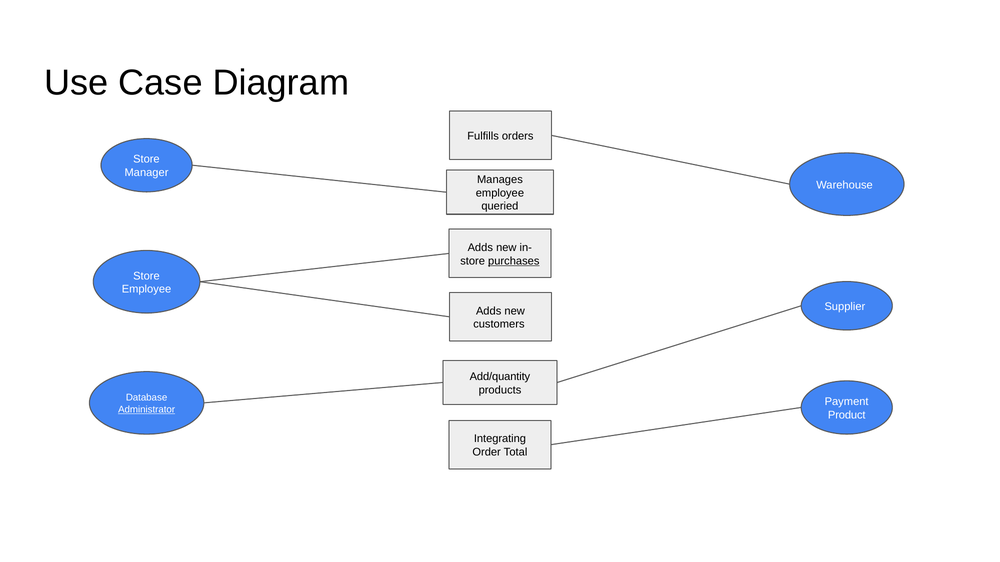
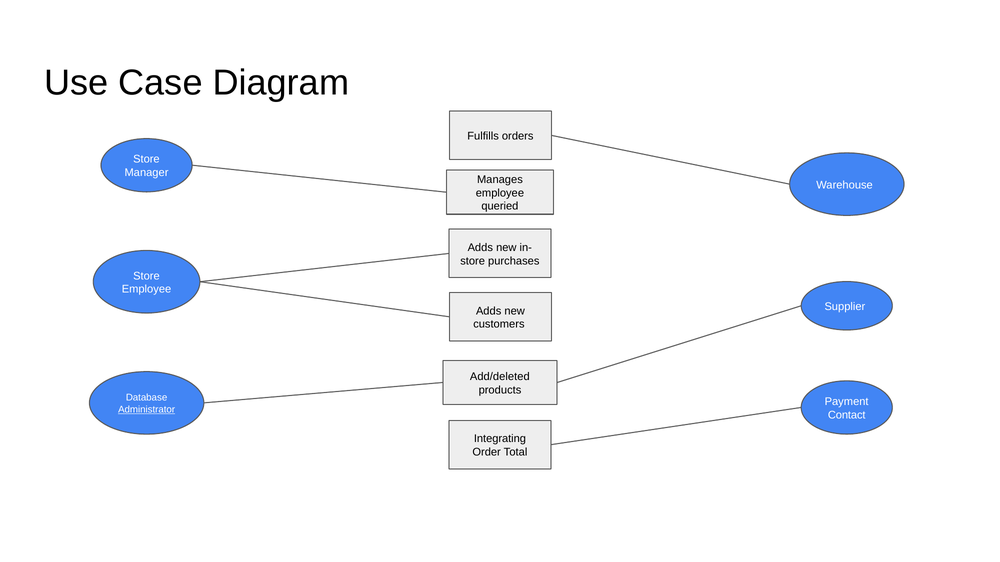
purchases underline: present -> none (514, 261)
Add/quantity: Add/quantity -> Add/deleted (500, 377)
Product: Product -> Contact (847, 415)
